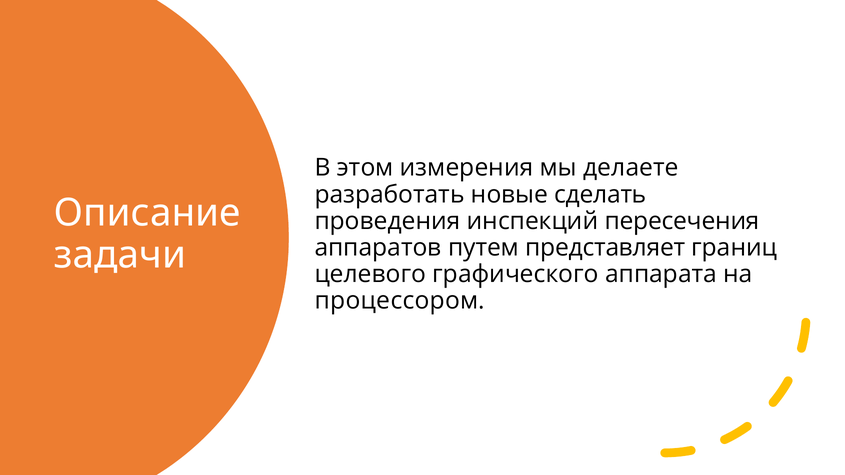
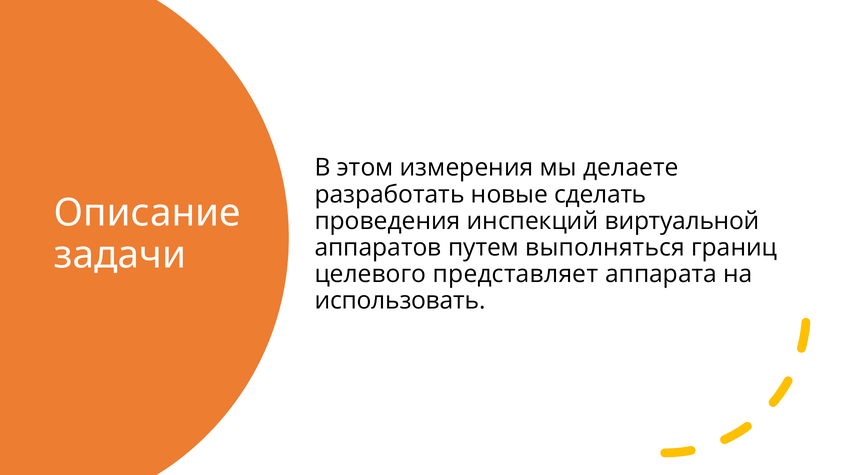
пересечения: пересечения -> виртуальной (682, 221)
представляет: представляет -> выполняться (605, 248)
графического: графического -> представляет (515, 274)
процессором: процессором -> использовать (400, 301)
